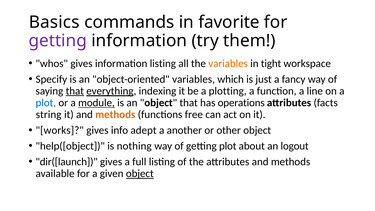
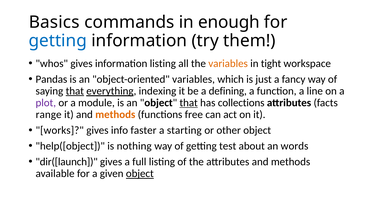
favorite: favorite -> enough (229, 22)
getting colour: purple -> blue (58, 41)
Specify: Specify -> Pandas (51, 79)
plotting: plotting -> defining (228, 91)
plot colour: blue -> purple (46, 103)
module underline: present -> none (96, 103)
that underline: none -> present (189, 103)
operations: operations -> collections (241, 103)
string: string -> range (49, 115)
adept: adept -> faster (144, 130)
another: another -> starting (184, 130)
getting plot: plot -> test (228, 146)
logout: logout -> words (295, 146)
